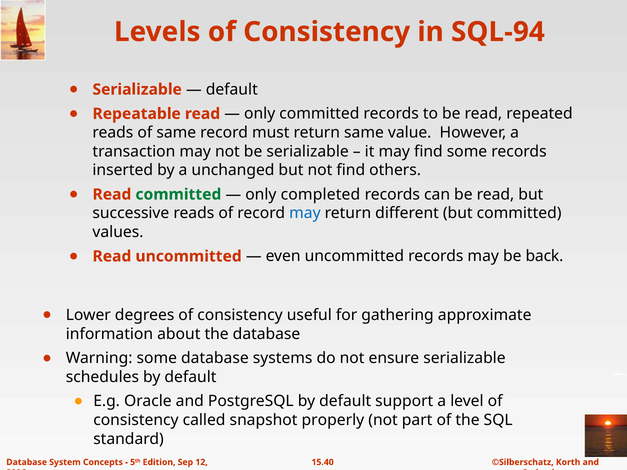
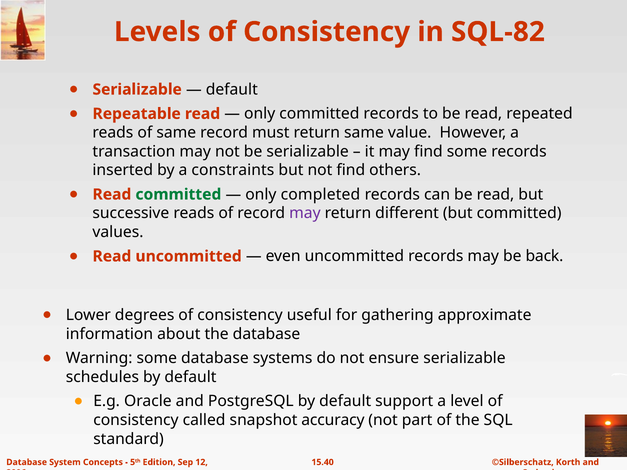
SQL-94: SQL-94 -> SQL-82 (498, 32)
unchanged: unchanged -> constraints (233, 170)
may colour: blue -> purple (305, 213)
properly: properly -> accuracy (333, 420)
